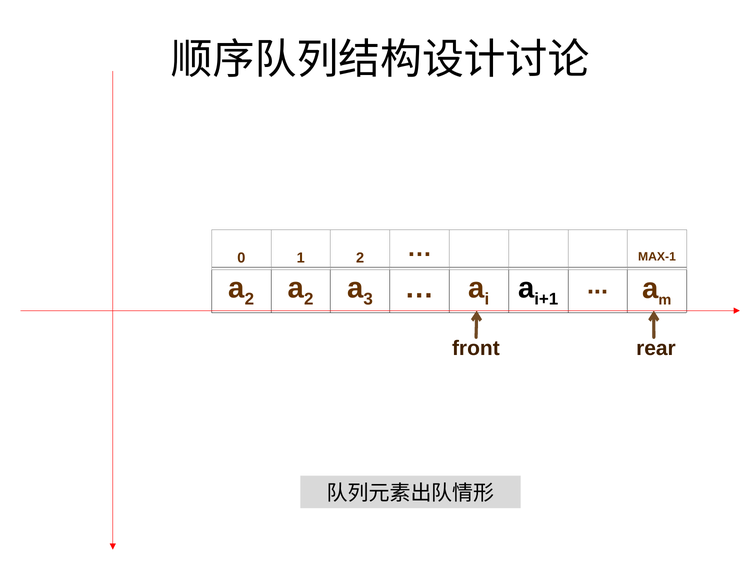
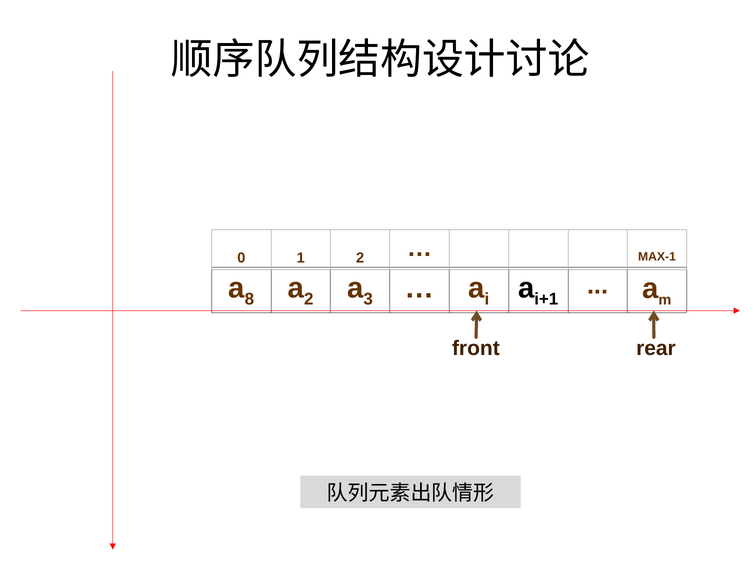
2: 2 -> 8 (249, 300)
